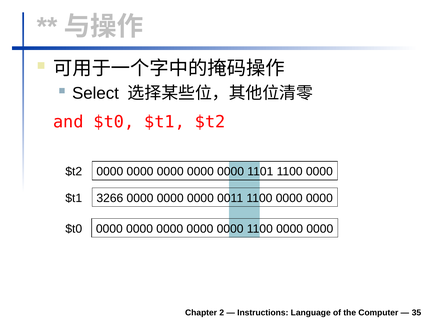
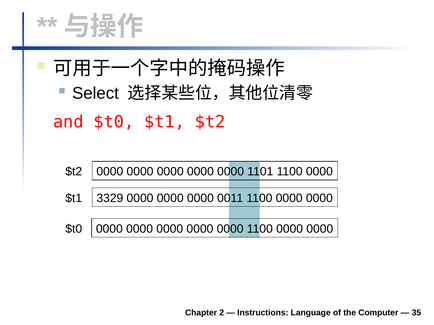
3266: 3266 -> 3329 (110, 198)
